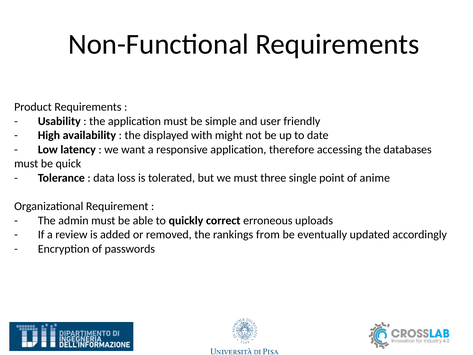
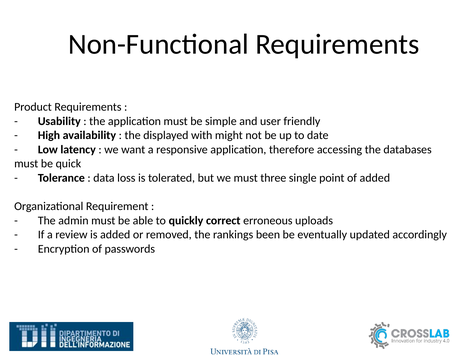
of anime: anime -> added (375, 178)
from: from -> been (268, 235)
